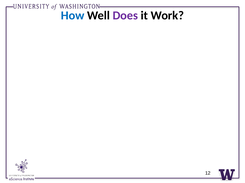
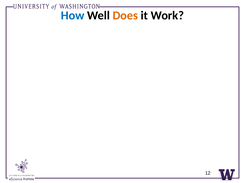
Does colour: purple -> orange (125, 16)
